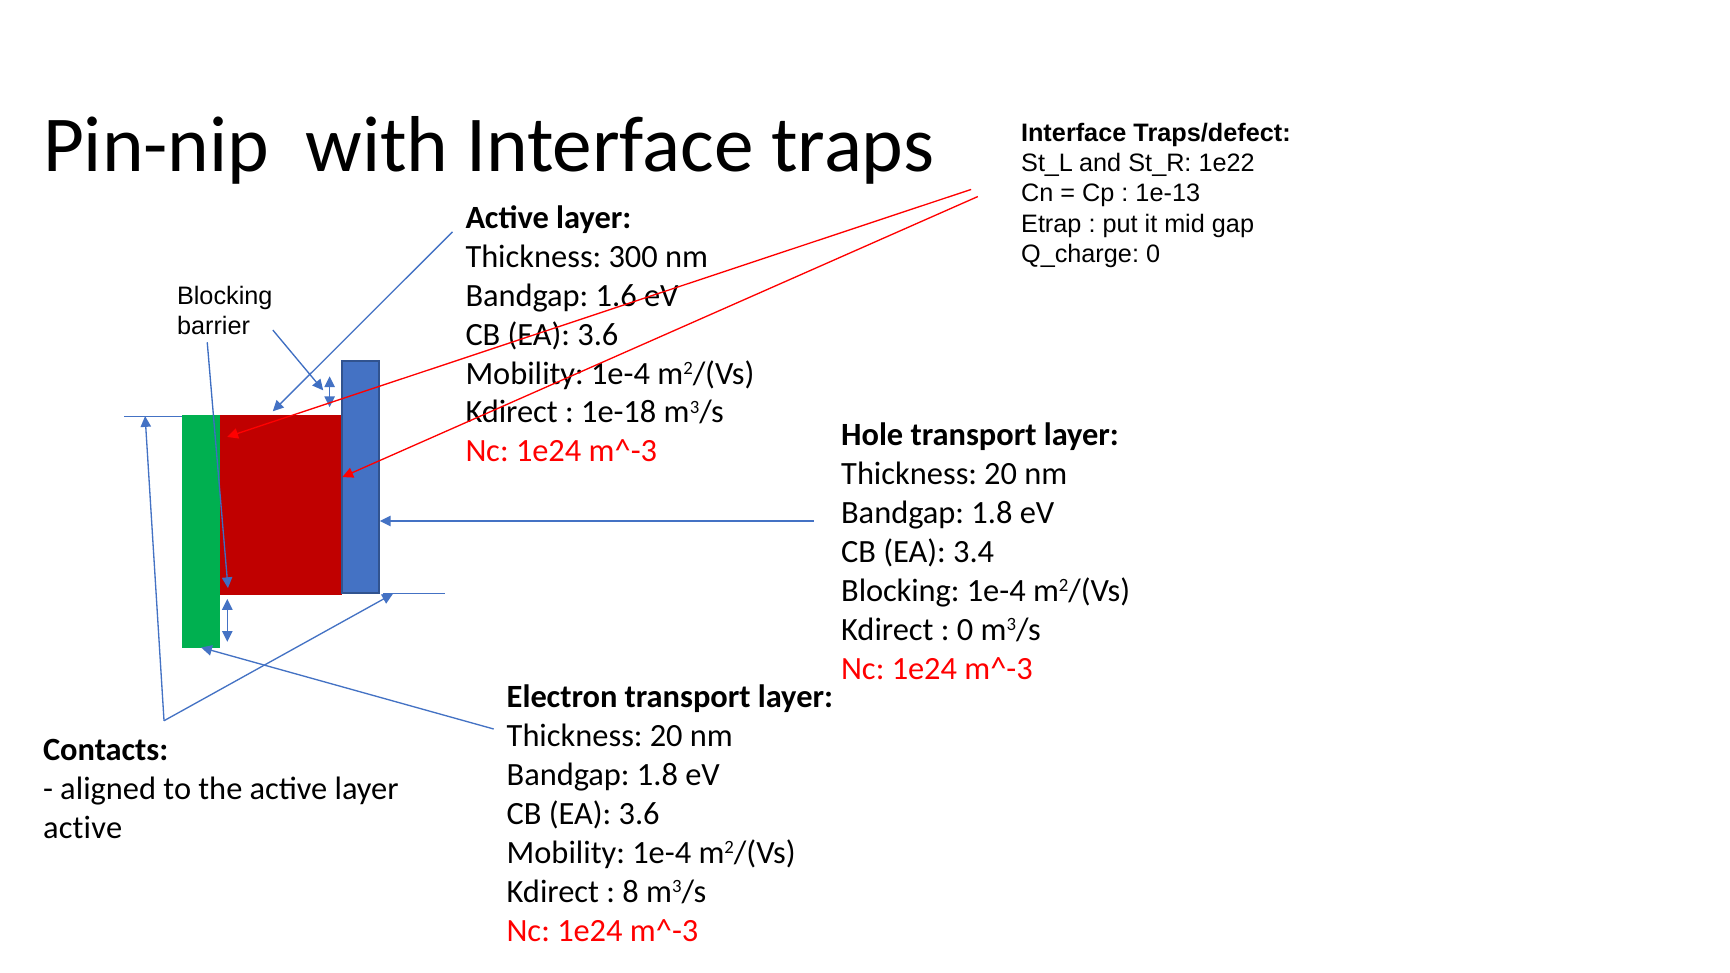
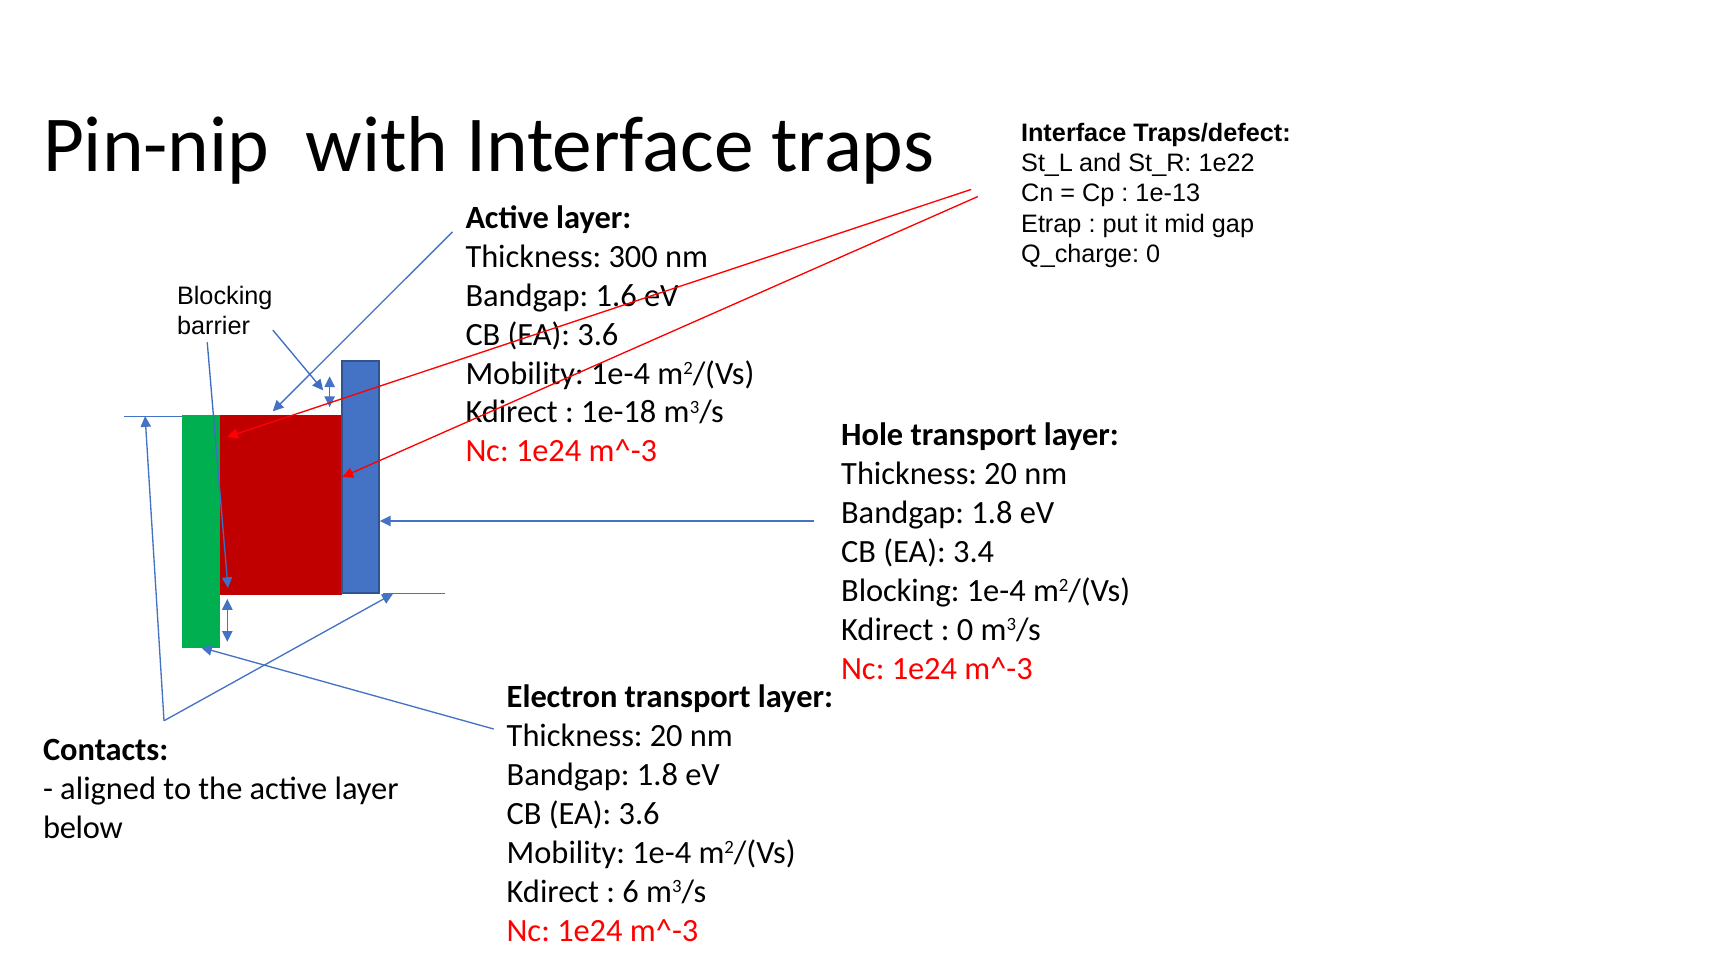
active: active -> below (83, 828)
8: 8 -> 6 (631, 892)
